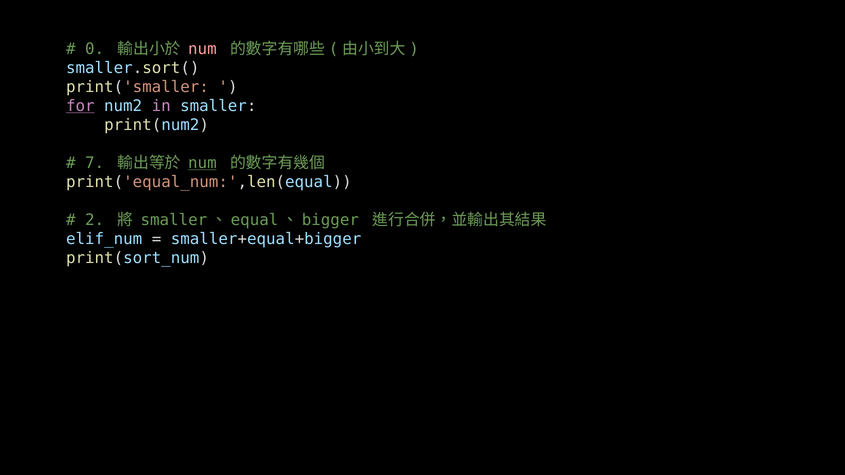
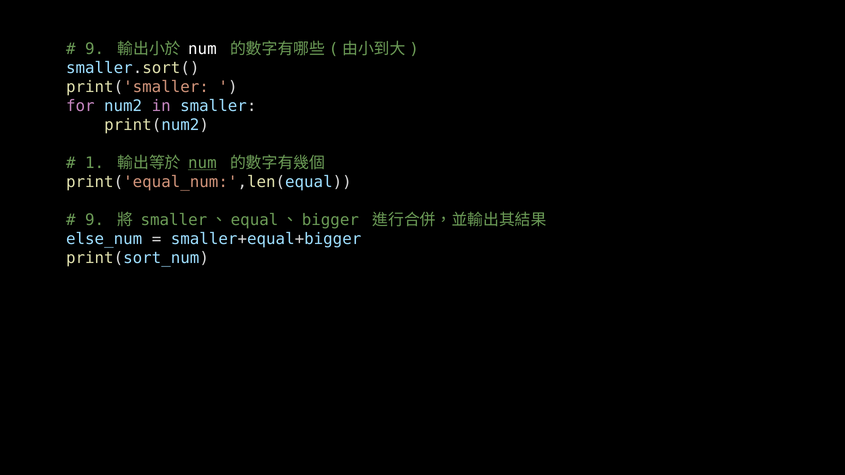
0: 0 -> 9 (95, 49)
num colour: pink -> white (202, 49)
for underline: present -> none (80, 106)
7: 7 -> 1 (95, 163)
2: 2 -> 9 (95, 220)
elif_num: elif_num -> else_num (104, 239)
